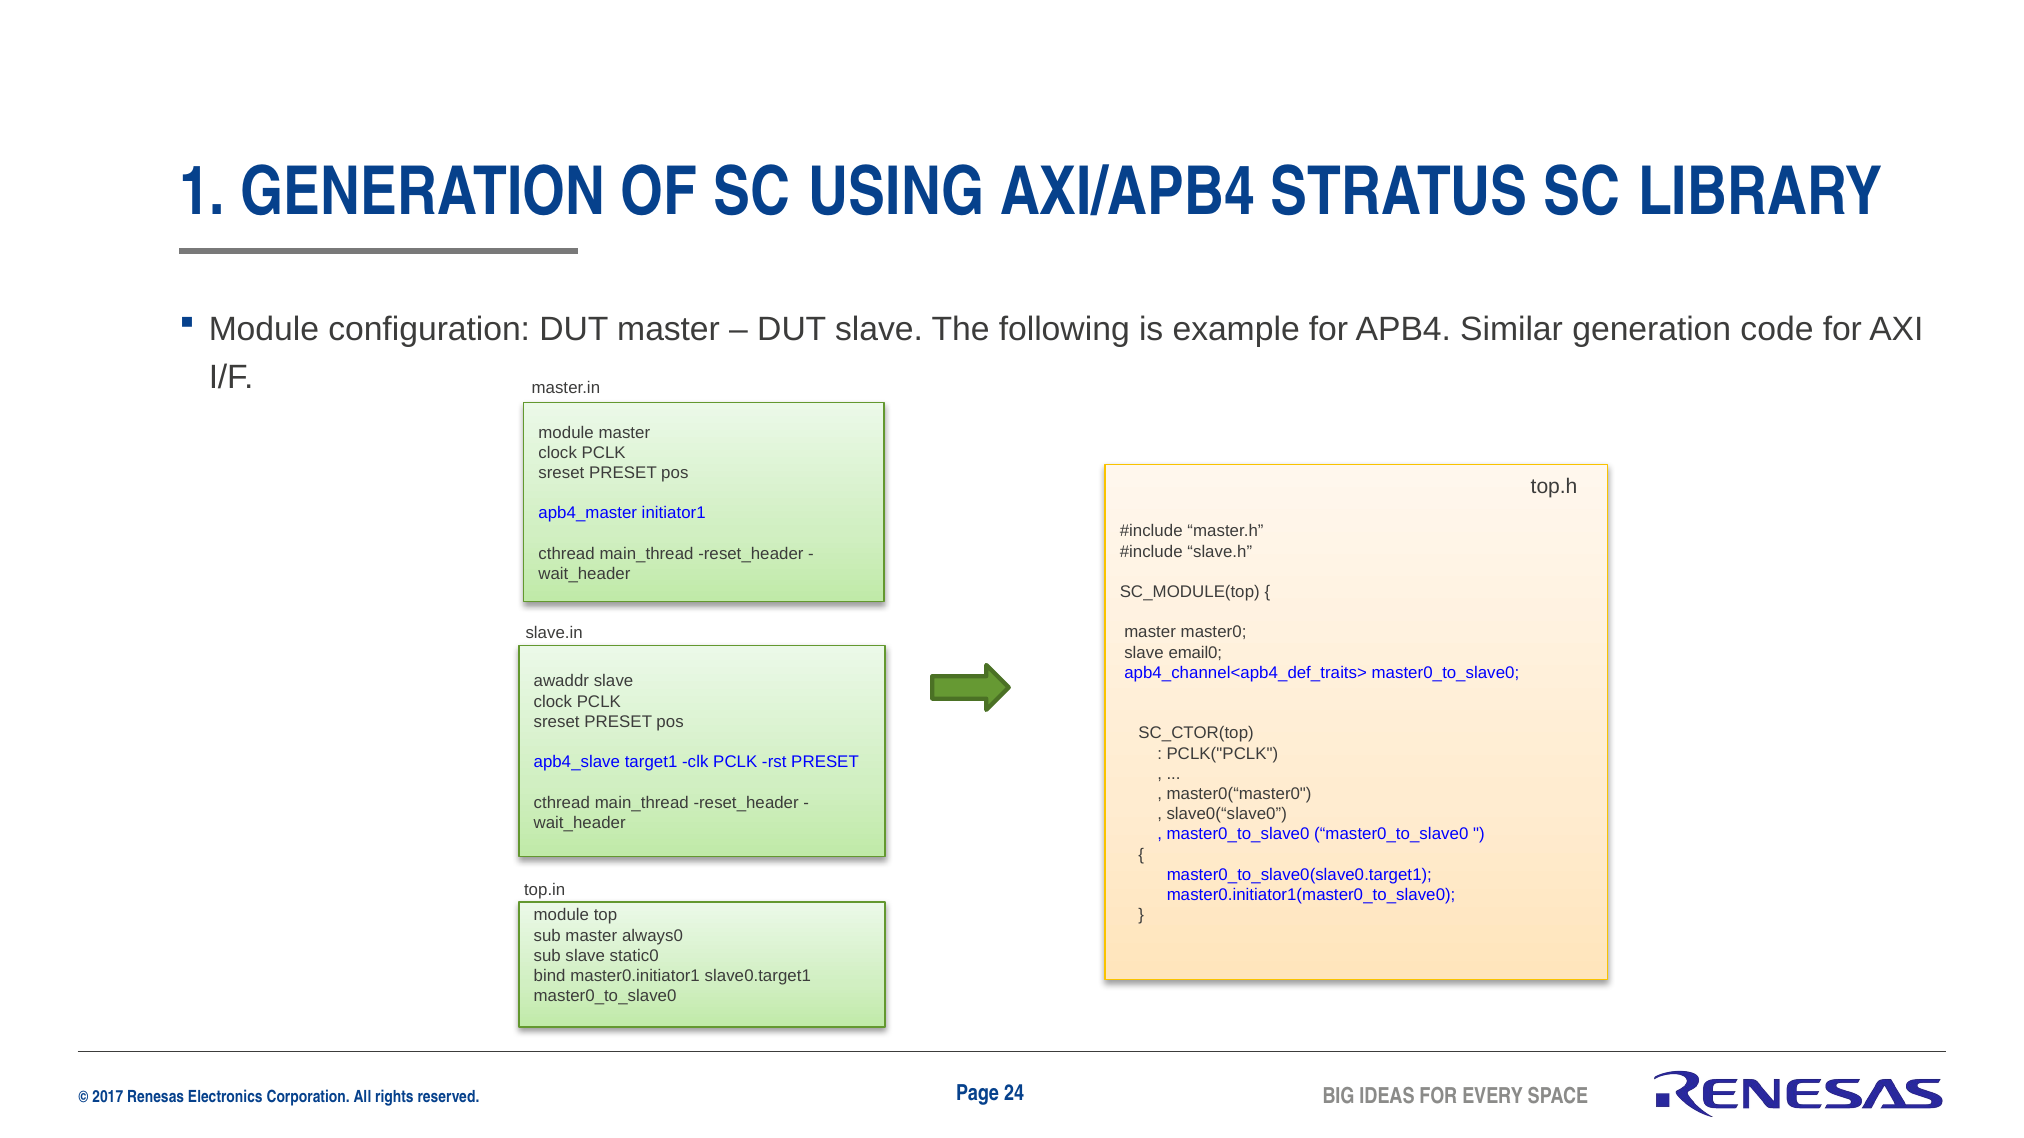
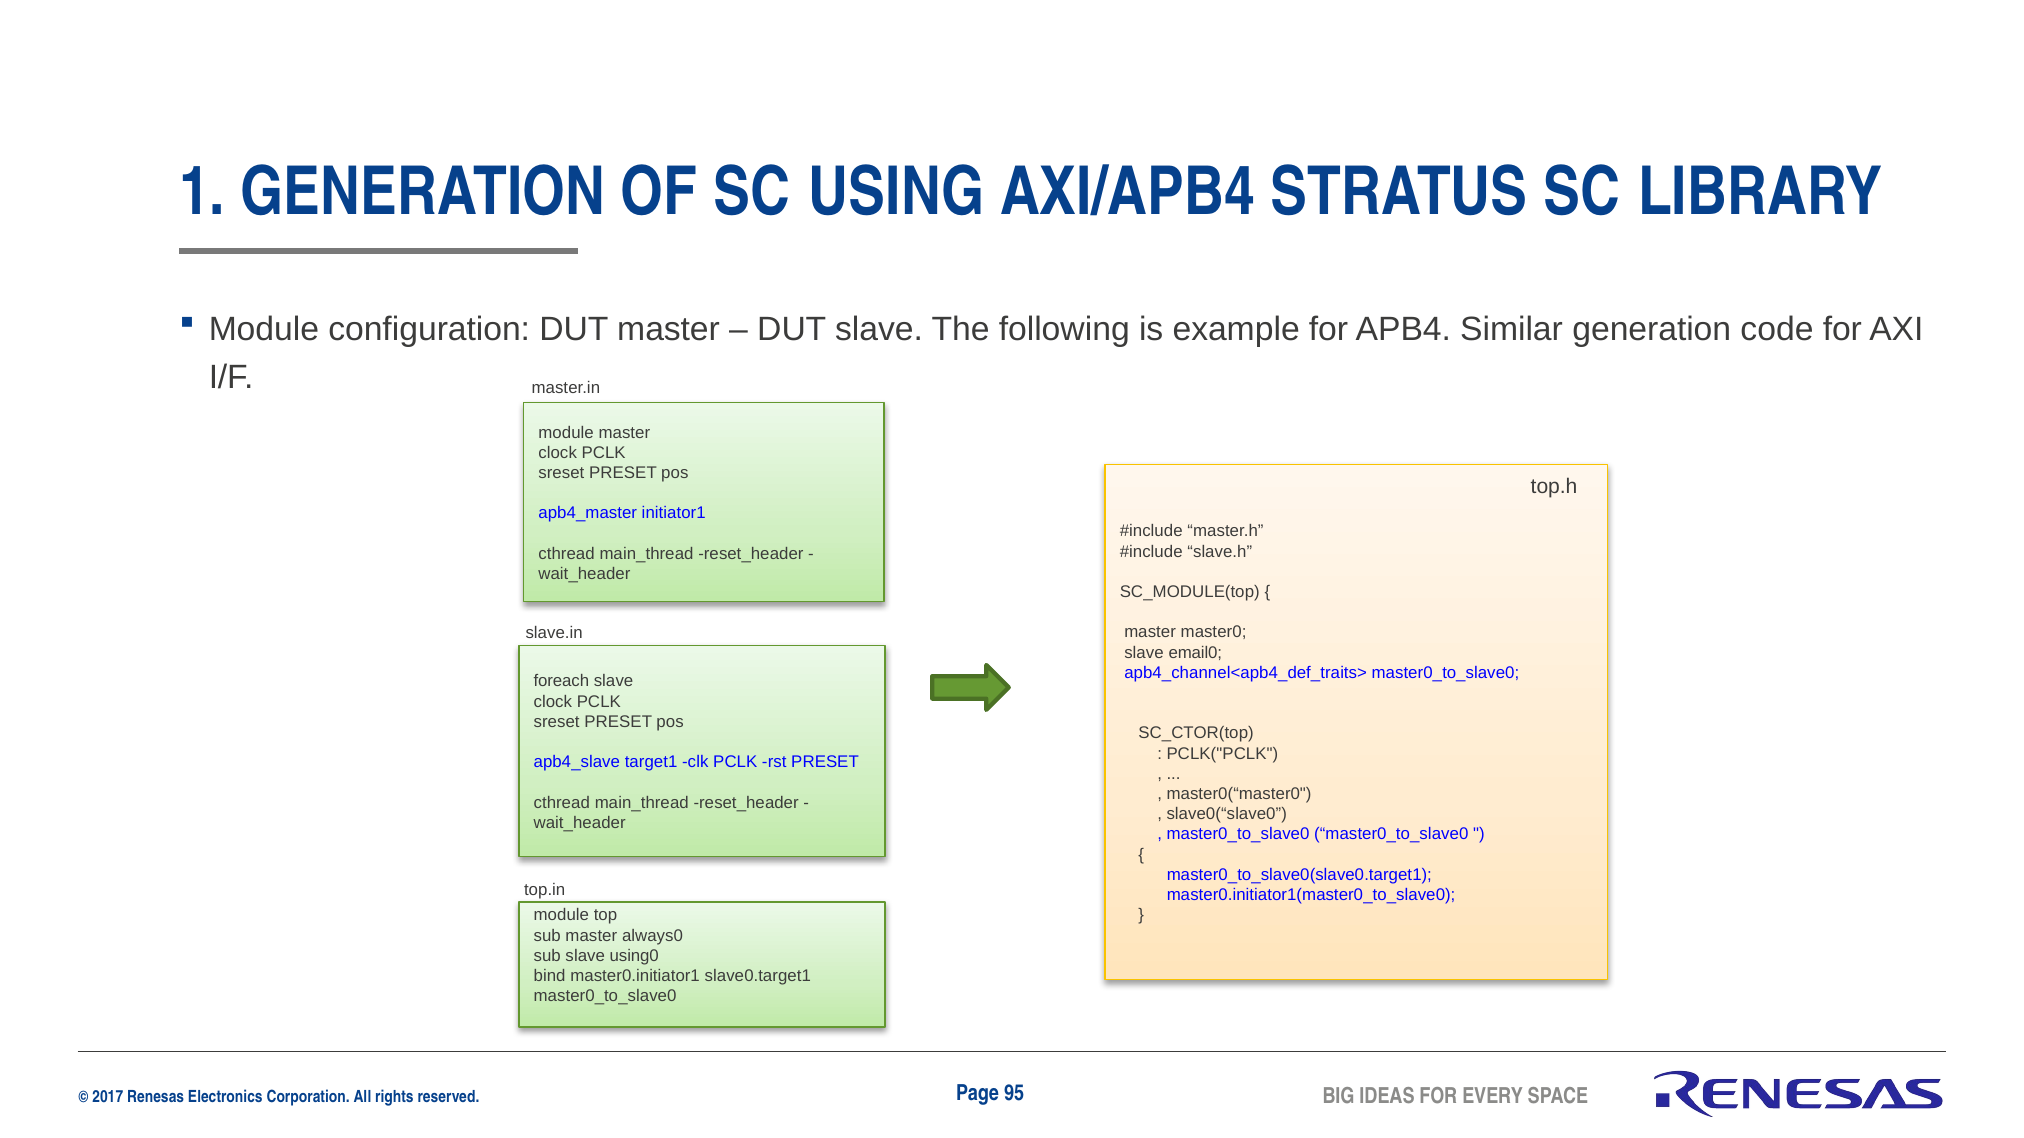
awaddr: awaddr -> foreach (561, 682)
static0: static0 -> using0 (634, 956)
24: 24 -> 95 (1014, 1093)
